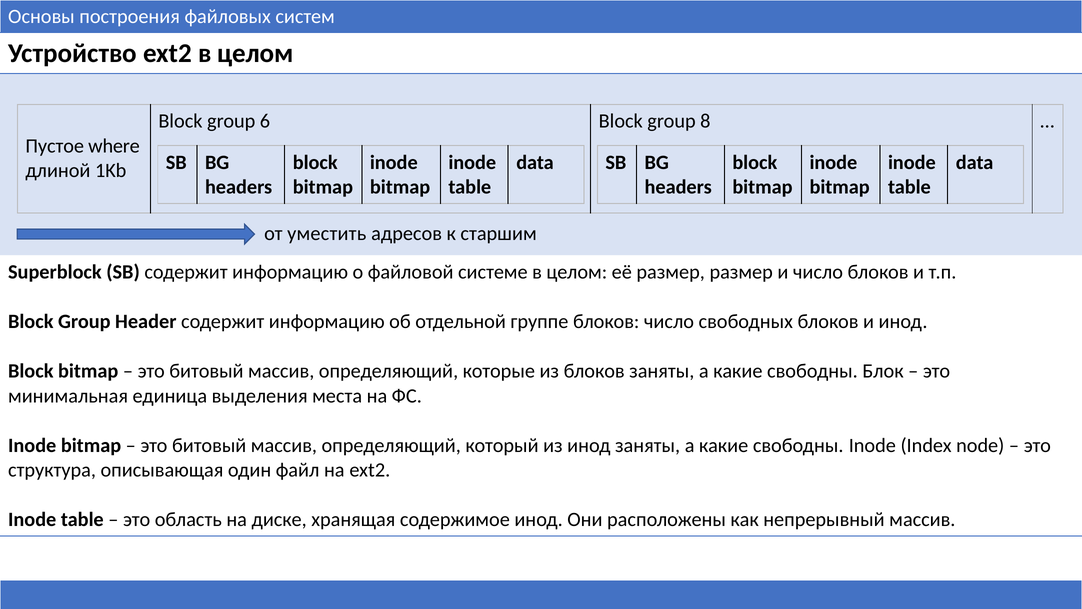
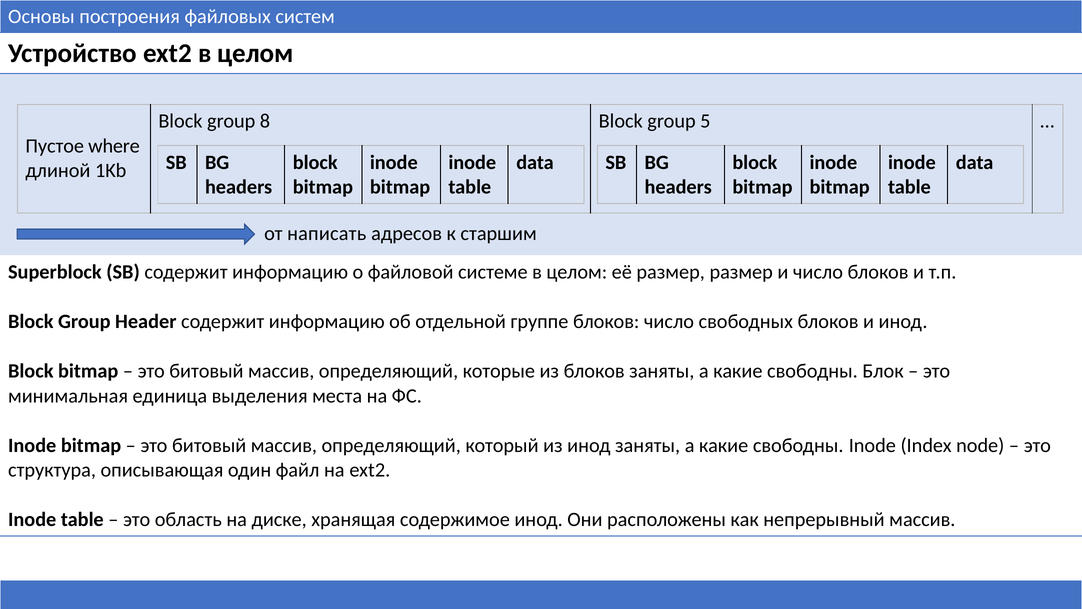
6: 6 -> 8 (265, 121)
8: 8 -> 5 (705, 121)
уместить: уместить -> написать (327, 233)
